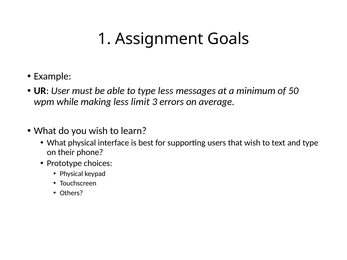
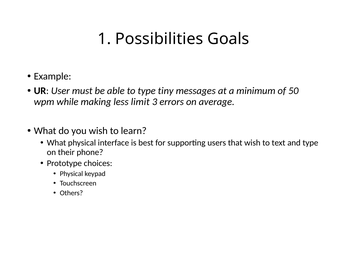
Assignment: Assignment -> Possibilities (159, 39)
type less: less -> tiny (166, 91)
